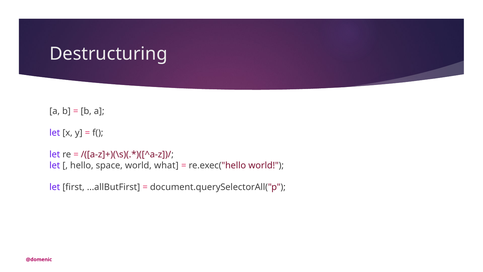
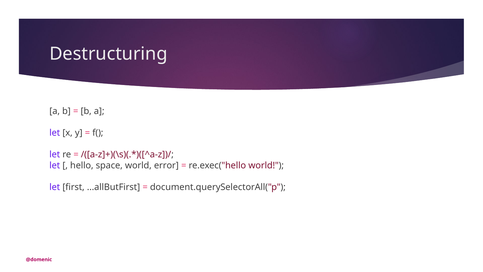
what: what -> error (166, 165)
